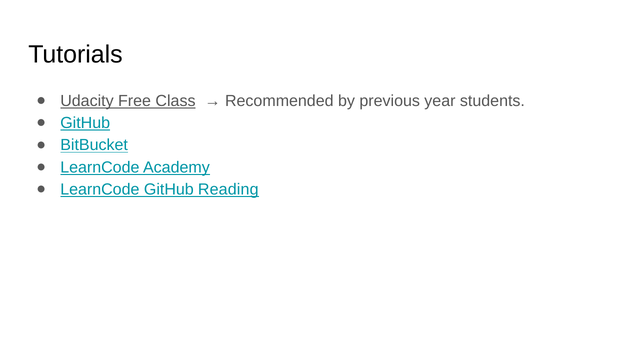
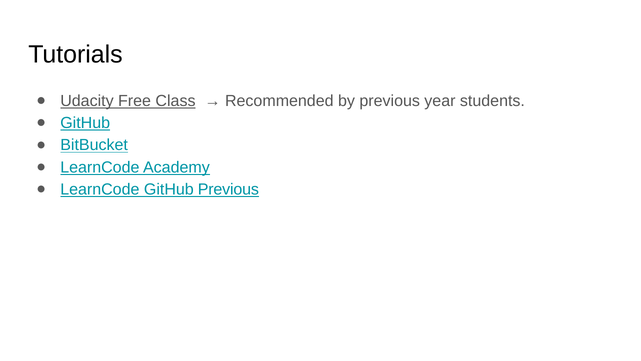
GitHub Reading: Reading -> Previous (228, 189)
